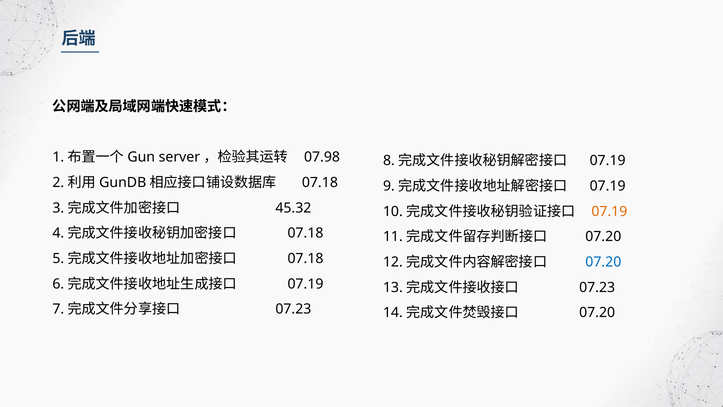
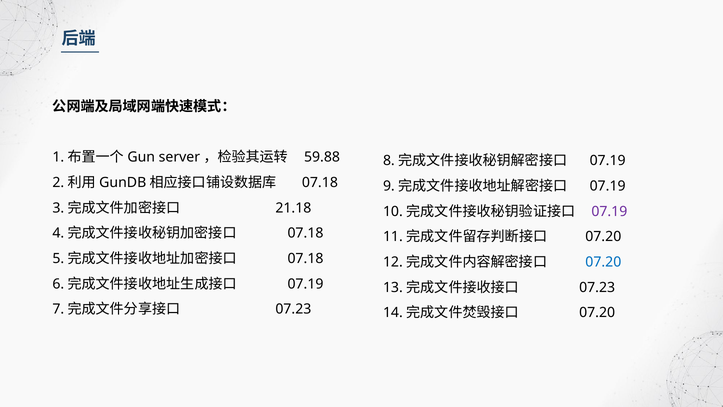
07.98: 07.98 -> 59.88 (322, 157)
45.32: 45.32 -> 21.18 (293, 208)
07.19 colour: orange -> purple (609, 211)
